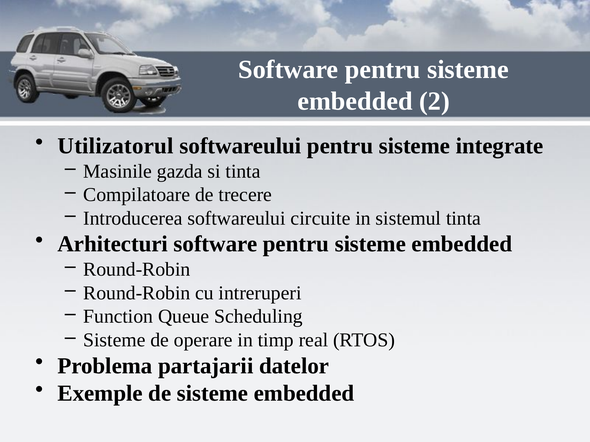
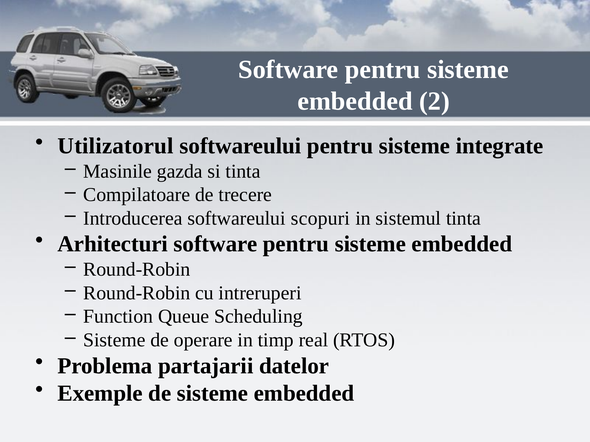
circuite: circuite -> scopuri (320, 219)
